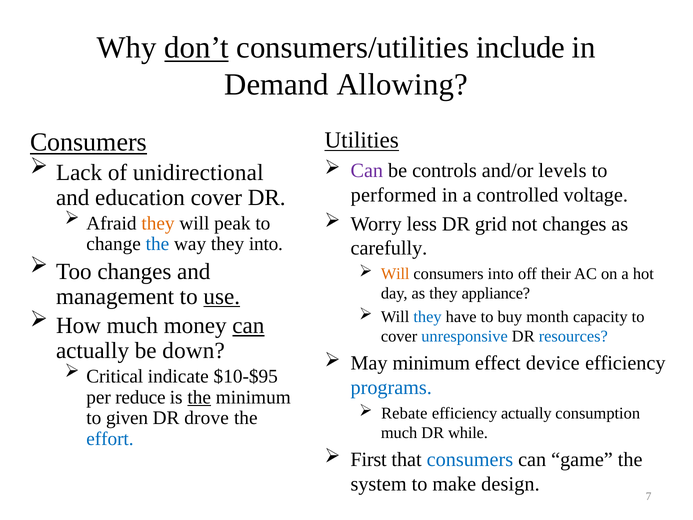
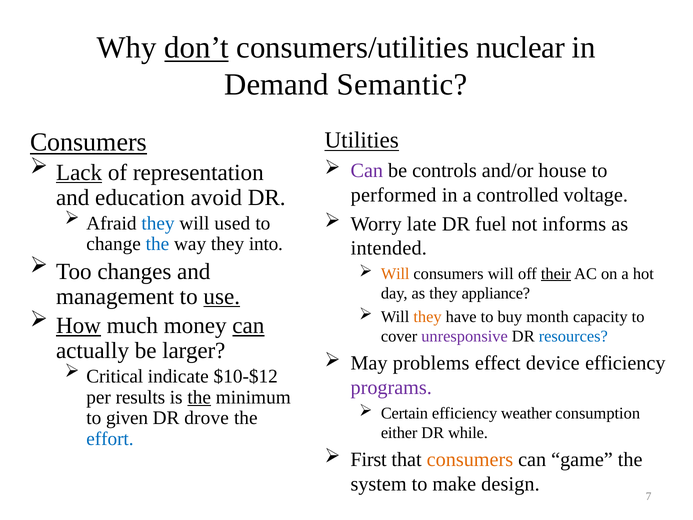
include: include -> nuclear (521, 48)
Allowing: Allowing -> Semantic (402, 85)
Lack underline: none -> present (79, 172)
unidirectional: unidirectional -> representation (198, 172)
levels: levels -> house (562, 171)
education cover: cover -> avoid (216, 197)
they colour: orange -> blue (158, 223)
peak: peak -> used (232, 223)
less: less -> late (422, 224)
grid: grid -> fuel (491, 224)
not changes: changes -> informs (574, 224)
carefully: carefully -> intended (389, 248)
consumers into: into -> will (501, 274)
their underline: none -> present (556, 274)
they colour: blue -> orange (428, 317)
How underline: none -> present (78, 326)
unresponsive colour: blue -> purple (465, 336)
down: down -> larger (194, 350)
May minimum: minimum -> problems (431, 363)
$10-$95: $10-$95 -> $10-$12 (246, 376)
programs colour: blue -> purple (391, 387)
reduce: reduce -> results (140, 397)
Rebate: Rebate -> Certain (404, 413)
efficiency actually: actually -> weather (526, 413)
much: much -> either (399, 433)
consumers colour: blue -> orange (470, 459)
